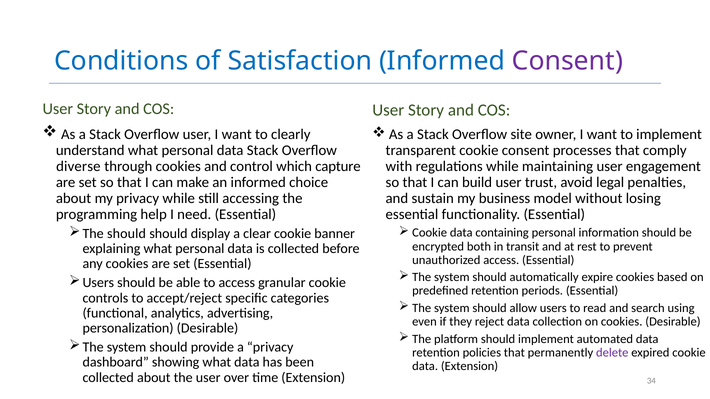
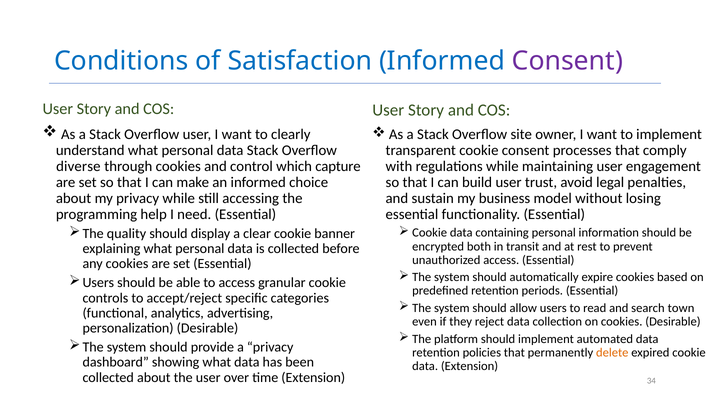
The should: should -> quality (127, 234)
using: using -> town (681, 308)
delete colour: purple -> orange (612, 353)
